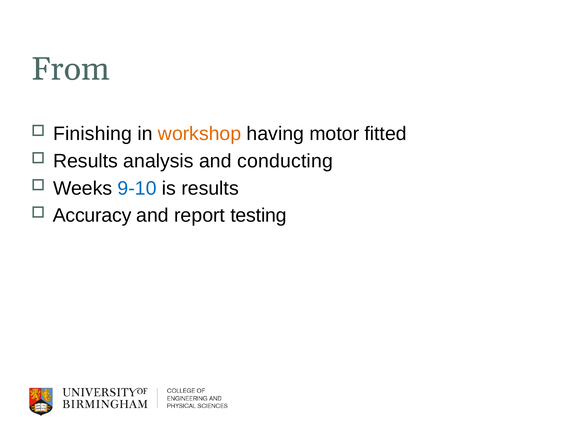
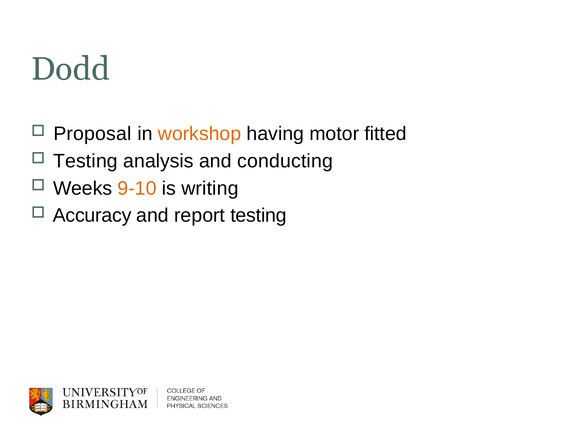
From: From -> Dodd (70, 69)
Finishing: Finishing -> Proposal (92, 134)
Results: Results -> Testing (85, 161)
9-10 colour: blue -> orange (137, 188)
is results: results -> writing (210, 188)
